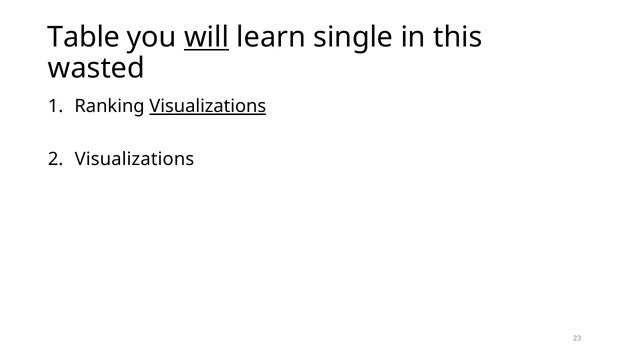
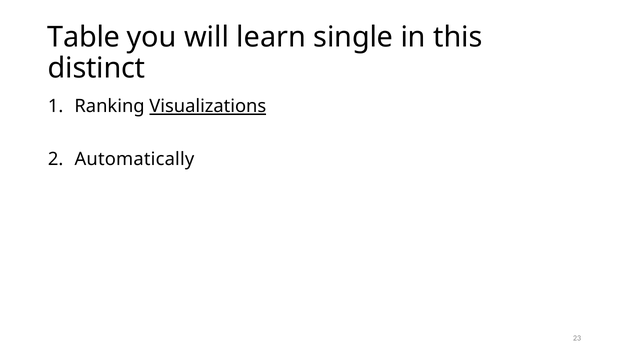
will underline: present -> none (207, 37)
wasted: wasted -> distinct (97, 68)
Visualizations: Visualizations -> Automatically (134, 159)
